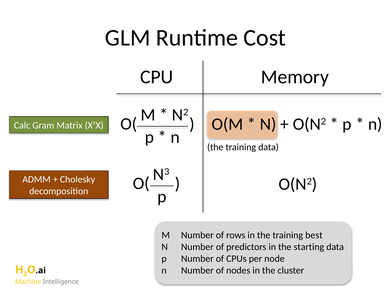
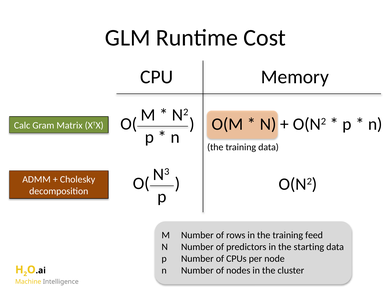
best: best -> feed (314, 235)
